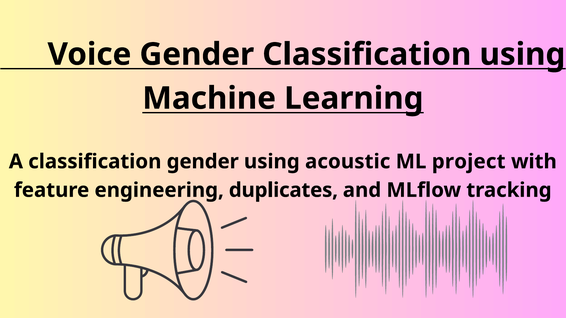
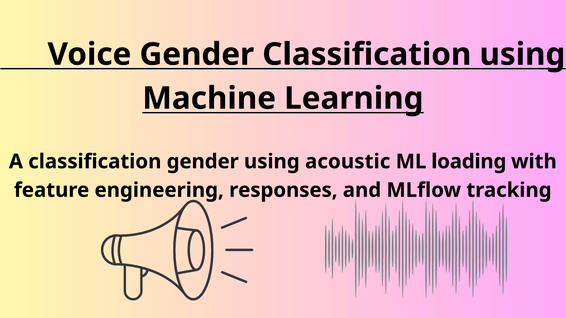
project: project -> loading (469, 162)
duplicates: duplicates -> responses (283, 190)
